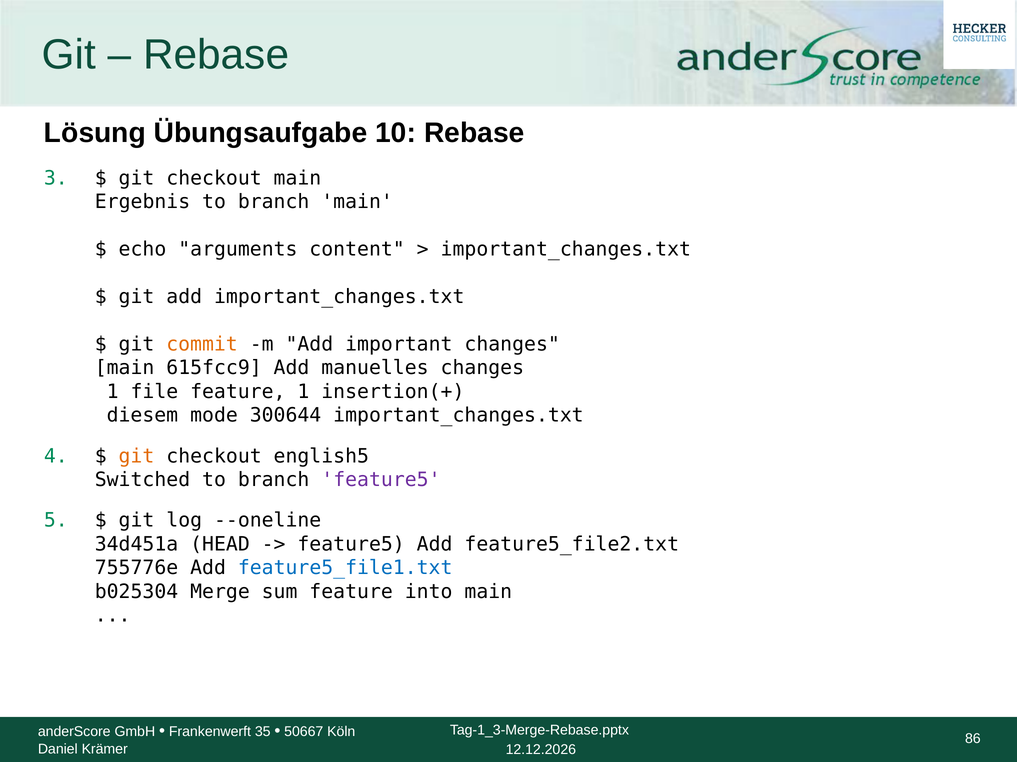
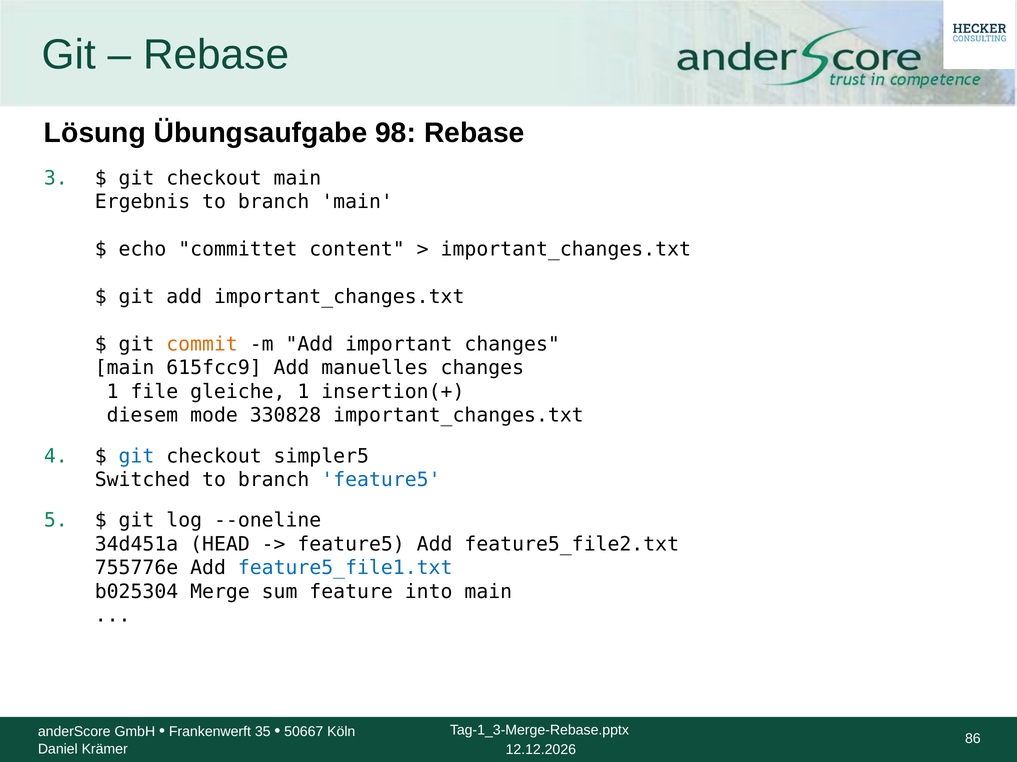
10: 10 -> 98 (396, 133)
arguments: arguments -> committet (238, 250)
file feature: feature -> gleiche (238, 392)
300644: 300644 -> 330828 (286, 416)
git colour: orange -> blue (136, 456)
english5: english5 -> simpler5 (321, 456)
feature5 colour: purple -> blue (381, 480)
